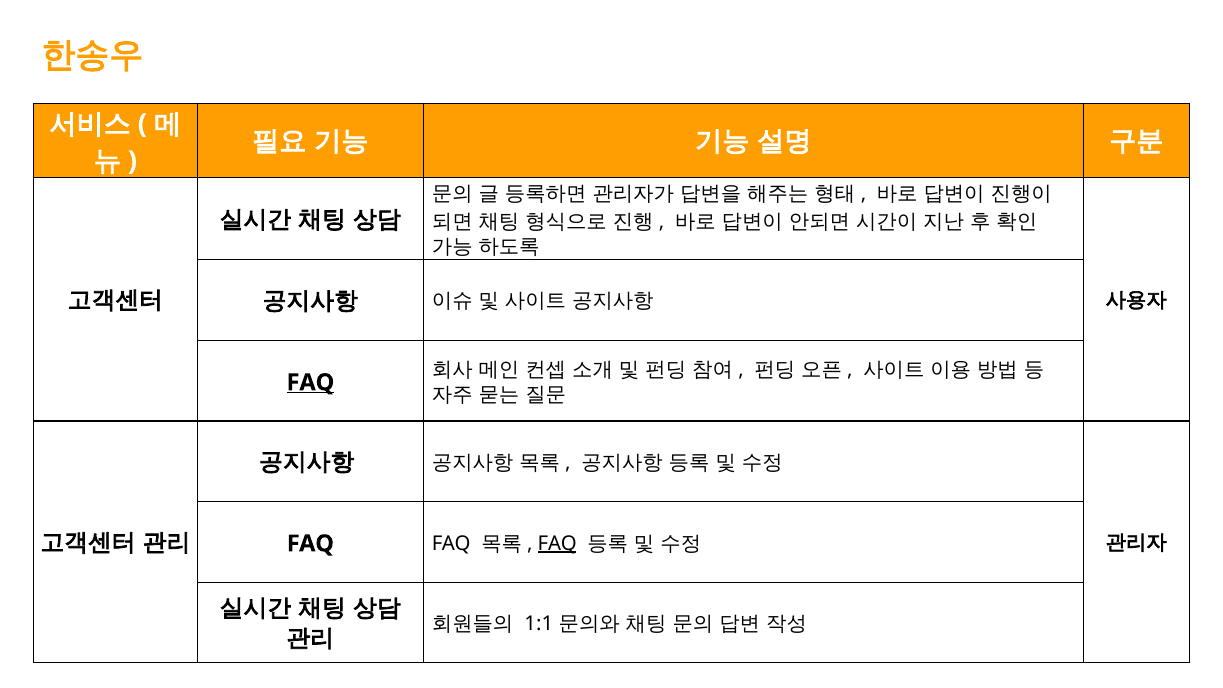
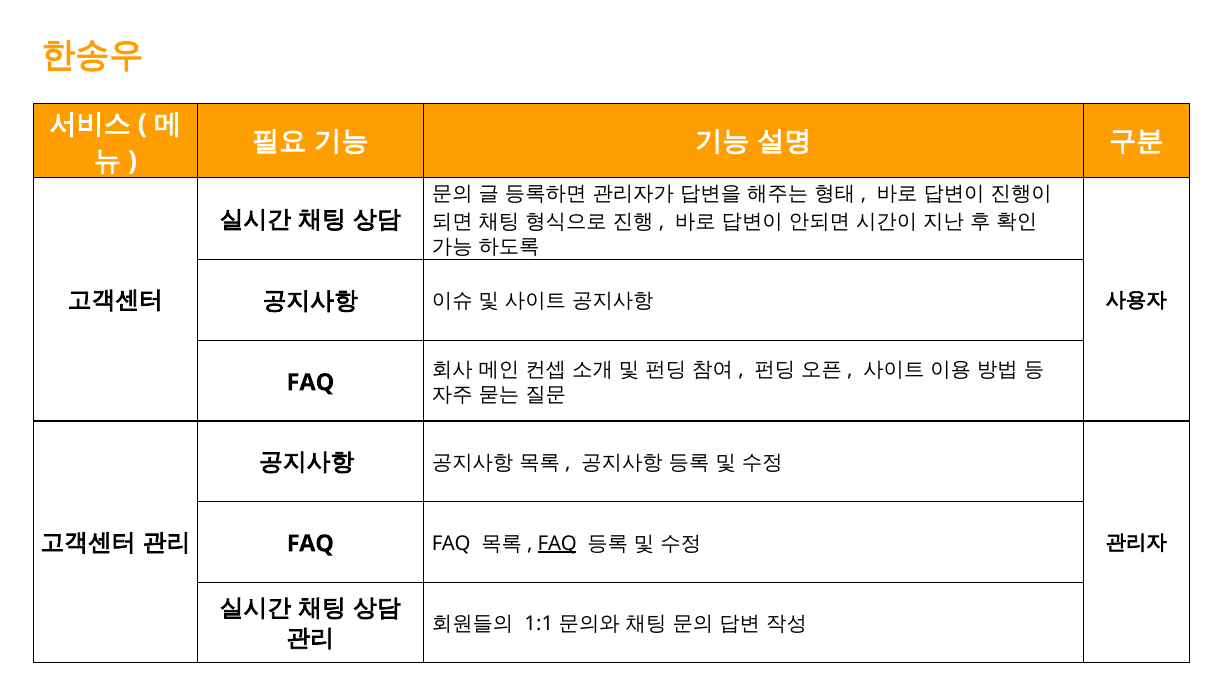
FAQ underline: present -> none (310, 383)
